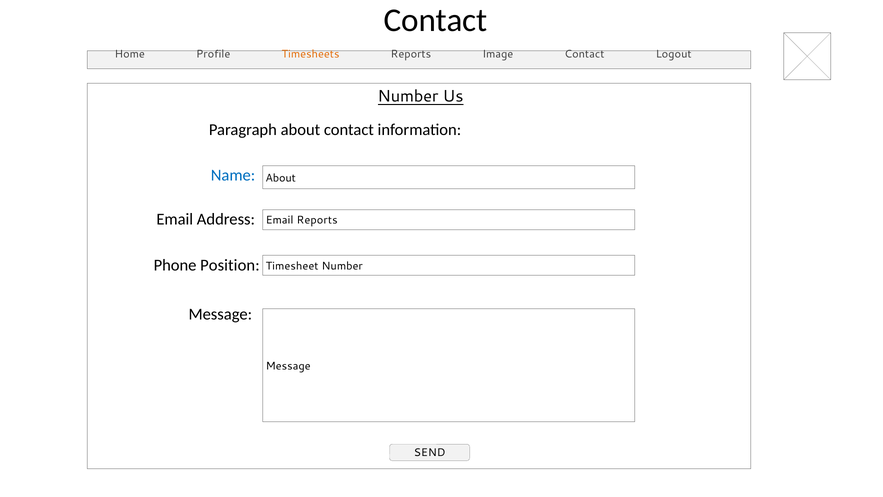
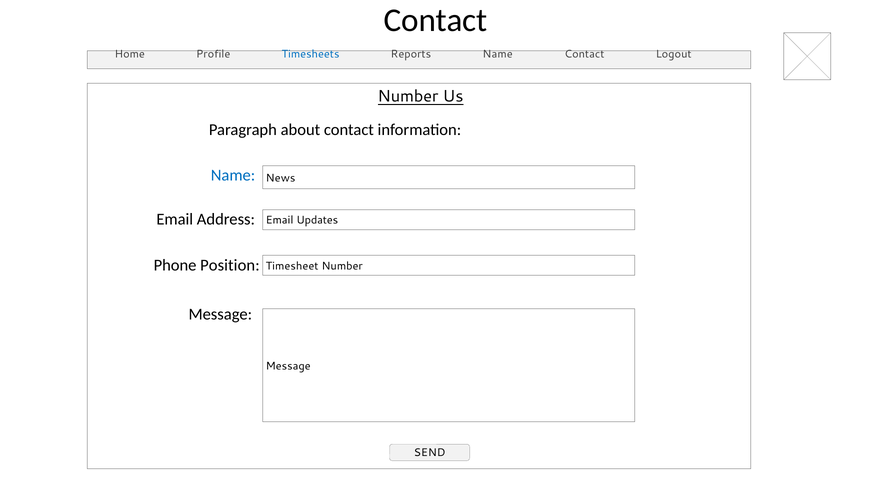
Timesheets colour: orange -> blue (311, 54)
Reports Image: Image -> Name (498, 54)
About: About -> News (281, 178)
Email Reports: Reports -> Updates (317, 220)
